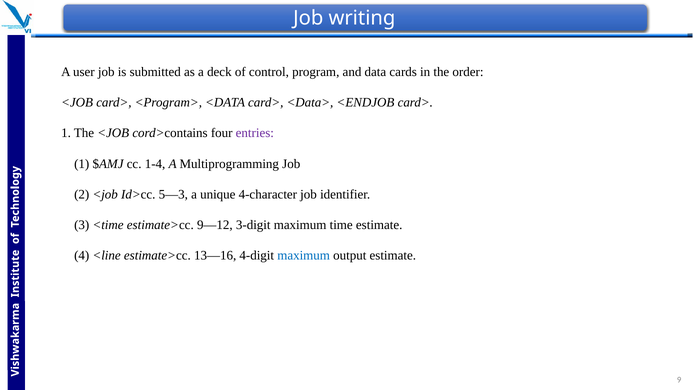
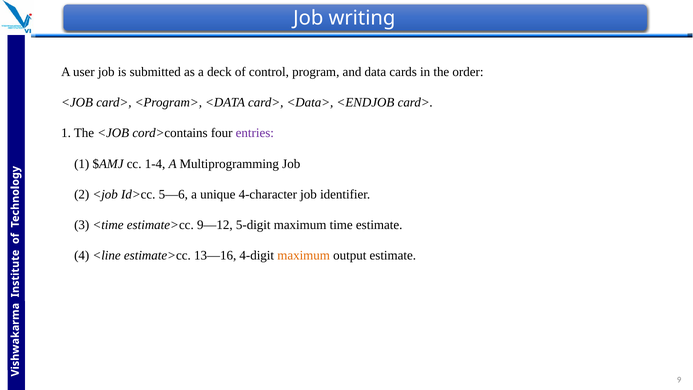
5—3: 5—3 -> 5—6 (173, 194)
3-digit: 3-digit -> 5-digit (253, 225)
maximum colour: blue -> orange (304, 256)
